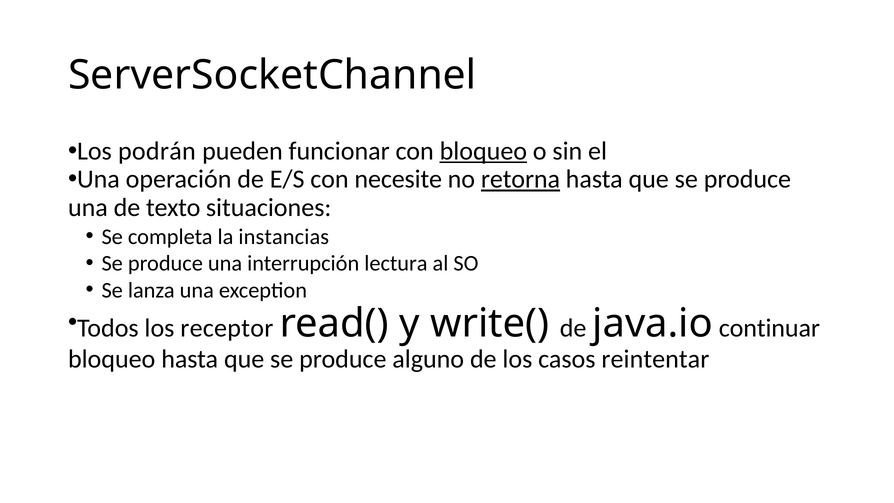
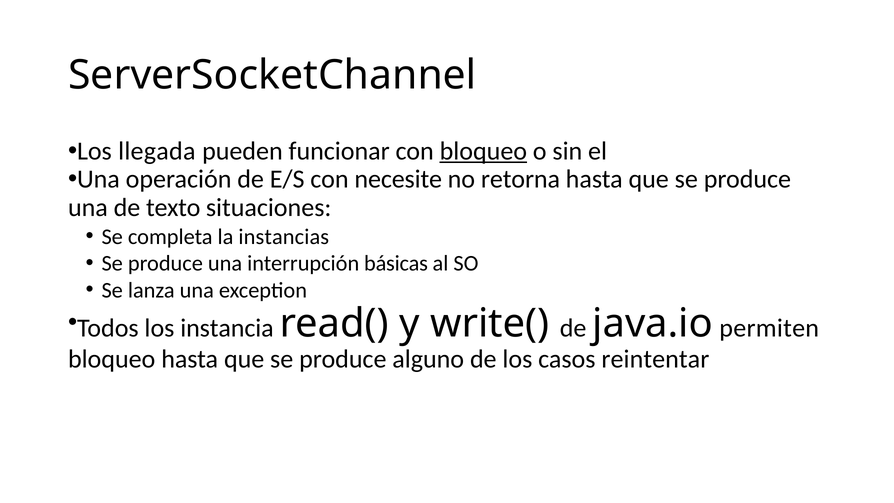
podrán: podrán -> llegada (157, 151)
retorna underline: present -> none (521, 179)
lectura: lectura -> básicas (396, 263)
receptor: receptor -> instancia (227, 328)
continuar: continuar -> permiten (769, 328)
